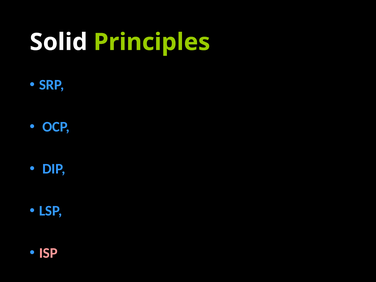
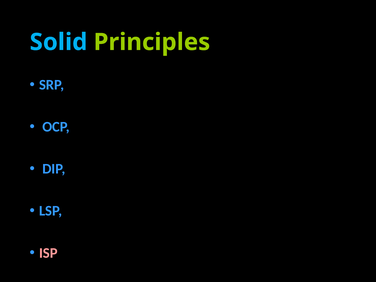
Solid colour: white -> light blue (58, 42)
